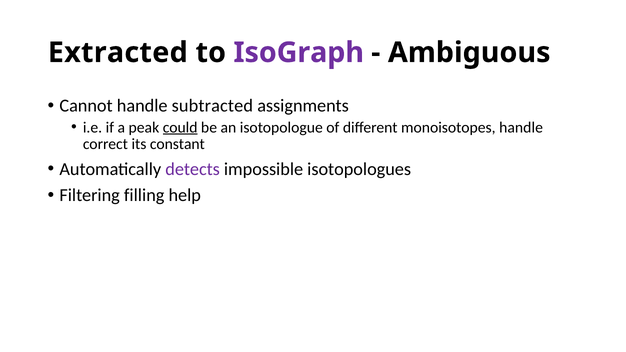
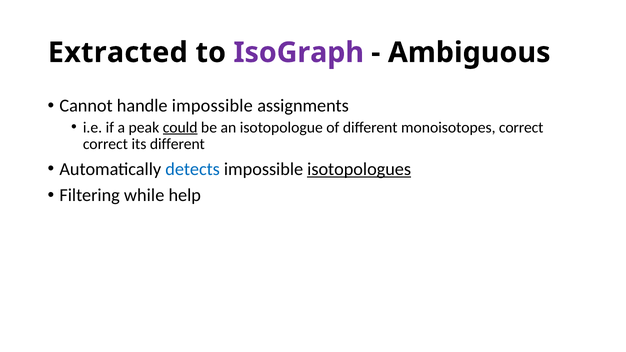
handle subtracted: subtracted -> impossible (212, 106)
monoisotopes handle: handle -> correct (521, 127)
its constant: constant -> different (177, 144)
detects colour: purple -> blue (193, 169)
isotopologues underline: none -> present (359, 169)
filling: filling -> while (144, 195)
